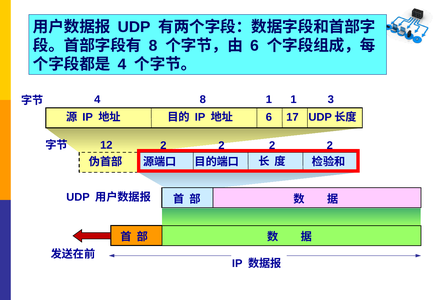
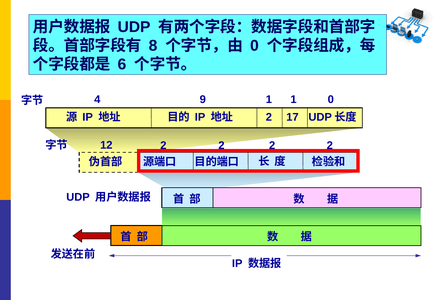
6: 6 -> 0 (254, 46)
4: 4 -> 6 (122, 64)
4 8: 8 -> 9 (203, 99)
1 3: 3 -> 0 (331, 99)
6: 6 -> 2 (269, 117)
